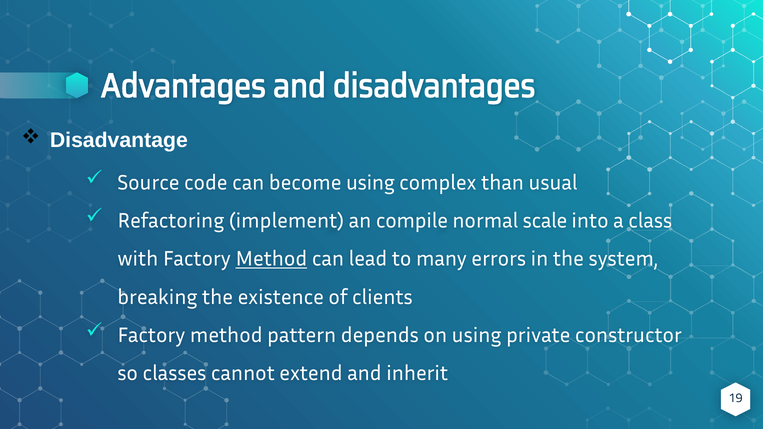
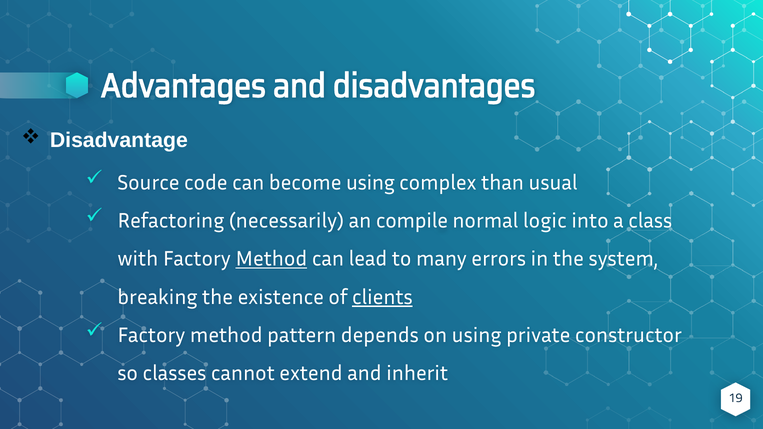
implement: implement -> necessarily (286, 221)
scale: scale -> logic (545, 221)
clients underline: none -> present (382, 297)
